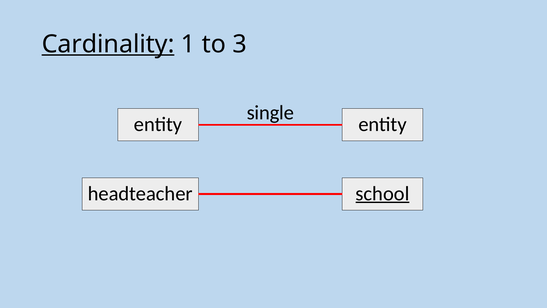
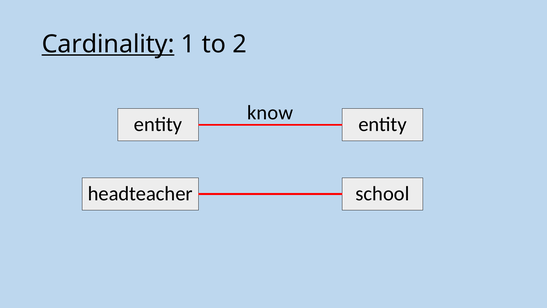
3: 3 -> 2 (240, 44)
single: single -> know (270, 113)
school underline: present -> none (383, 193)
